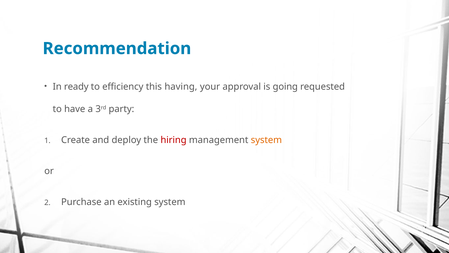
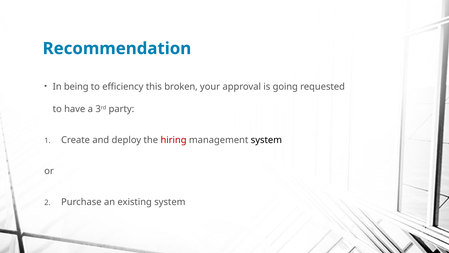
ready: ready -> being (76, 87)
having: having -> broken (181, 87)
system colour: orange -> black (266, 140)
